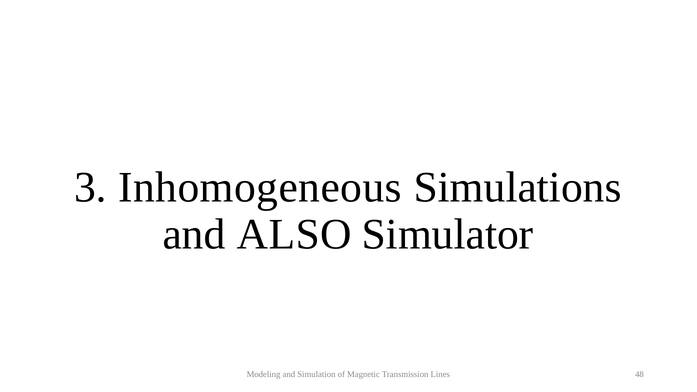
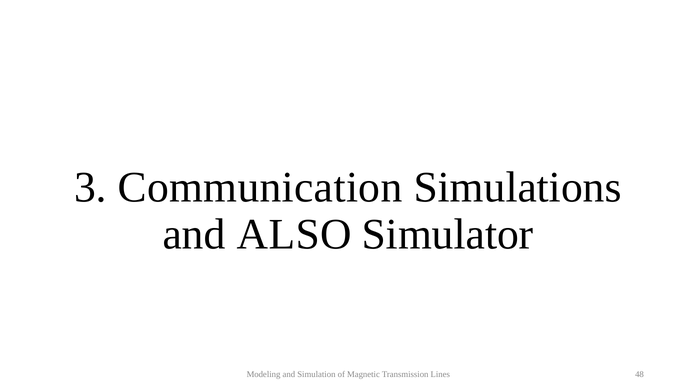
Inhomogeneous: Inhomogeneous -> Communication (260, 187)
